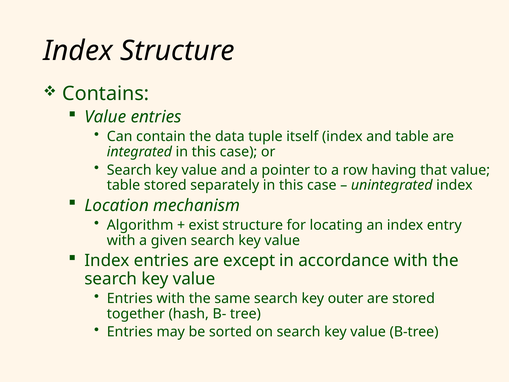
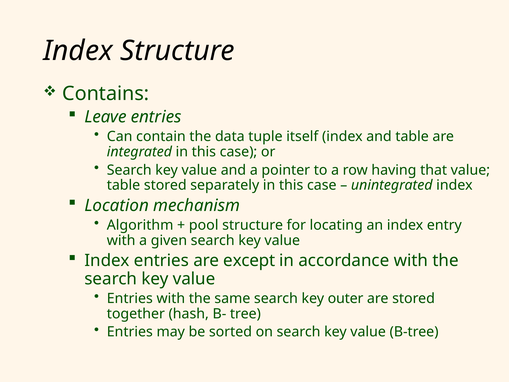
Value: Value -> Leave (106, 117)
exist: exist -> pool (204, 225)
